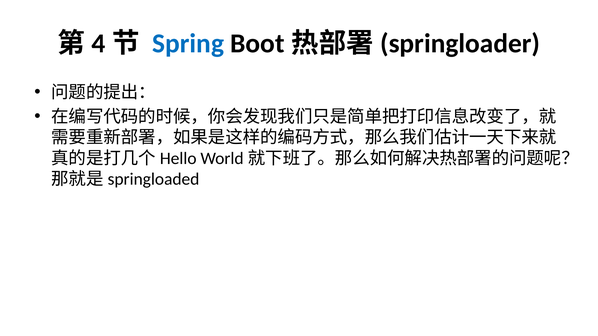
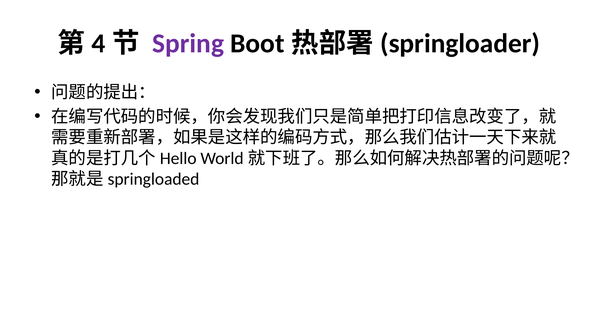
Spring colour: blue -> purple (188, 43)
